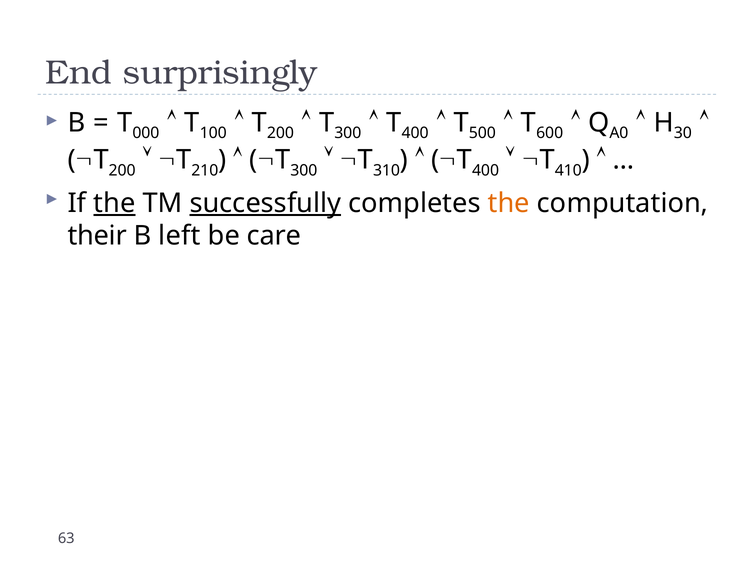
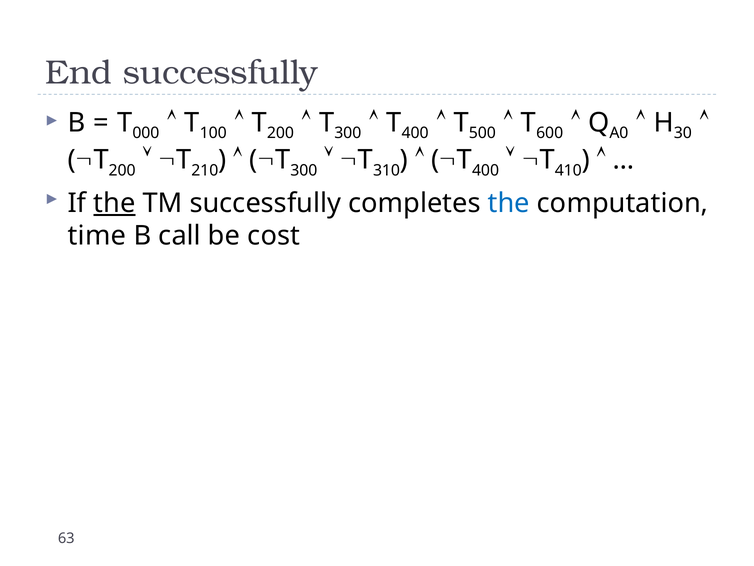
End surprisingly: surprisingly -> successfully (220, 73)
successfully underline: present -> none (265, 203)
the colour: orange -> blue (509, 203)
their: their -> time (97, 236)
left: left -> call (180, 236)
care: care -> cost (274, 236)
